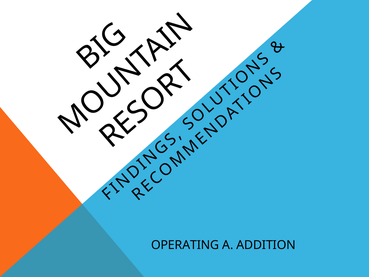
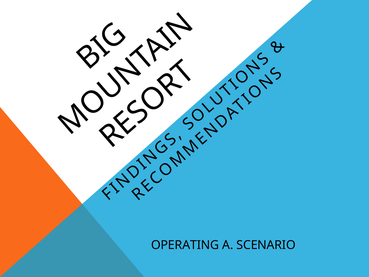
ADDITION: ADDITION -> SCENARIO (266, 245)
